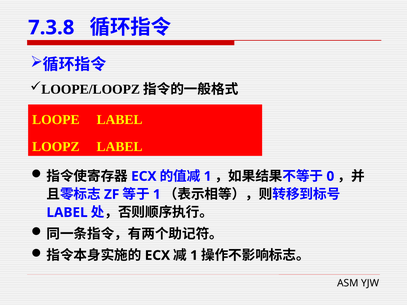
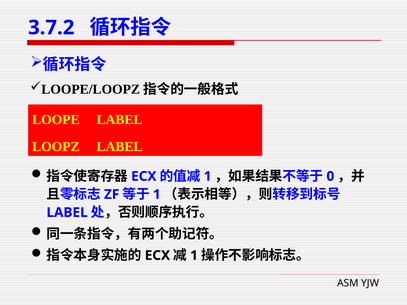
7.3.8: 7.3.8 -> 3.7.2 (51, 28)
